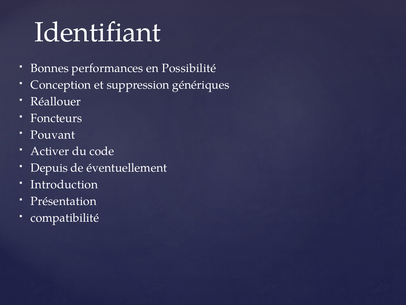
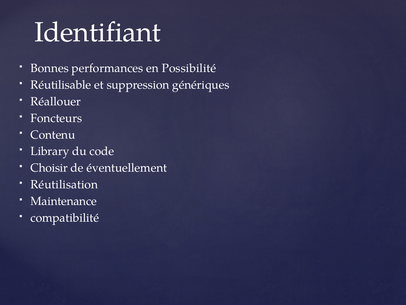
Conception: Conception -> Réutilisable (61, 85)
Pouvant: Pouvant -> Contenu (53, 135)
Activer: Activer -> Library (50, 151)
Depuis: Depuis -> Choisir (49, 168)
Introduction: Introduction -> Réutilisation (64, 184)
Présentation: Présentation -> Maintenance (64, 201)
